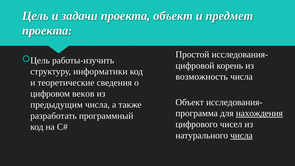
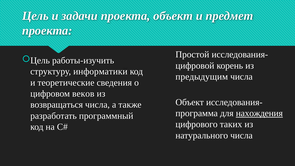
возможность: возможность -> предыдущим (202, 77)
предыдущим: предыдущим -> возвращаться (57, 105)
чисел: чисел -> таких (231, 124)
числа underline: present -> none (241, 135)
